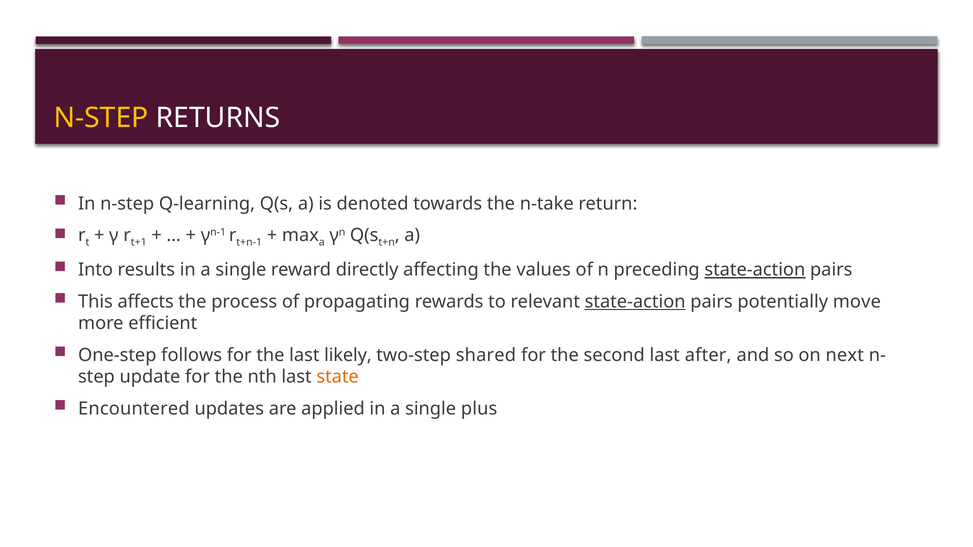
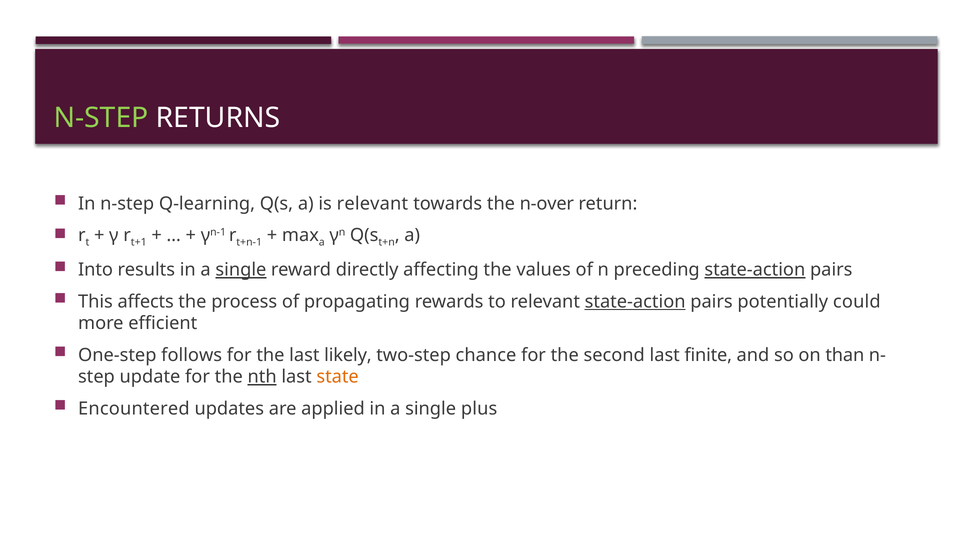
N-STEP colour: yellow -> light green (101, 118)
is denoted: denoted -> relevant (372, 204)
n-take: n-take -> n-over (547, 204)
single underline: none -> present (241, 270)
move: move -> could (857, 302)
shared: shared -> chance (486, 355)
after: after -> finite (708, 355)
next: next -> than (845, 355)
nth underline: none -> present (262, 377)
